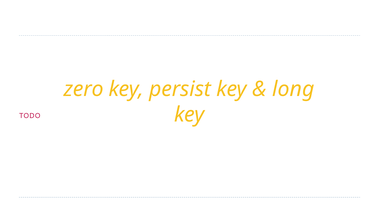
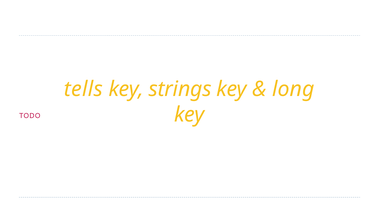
zero: zero -> tells (83, 89)
persist: persist -> strings (180, 89)
